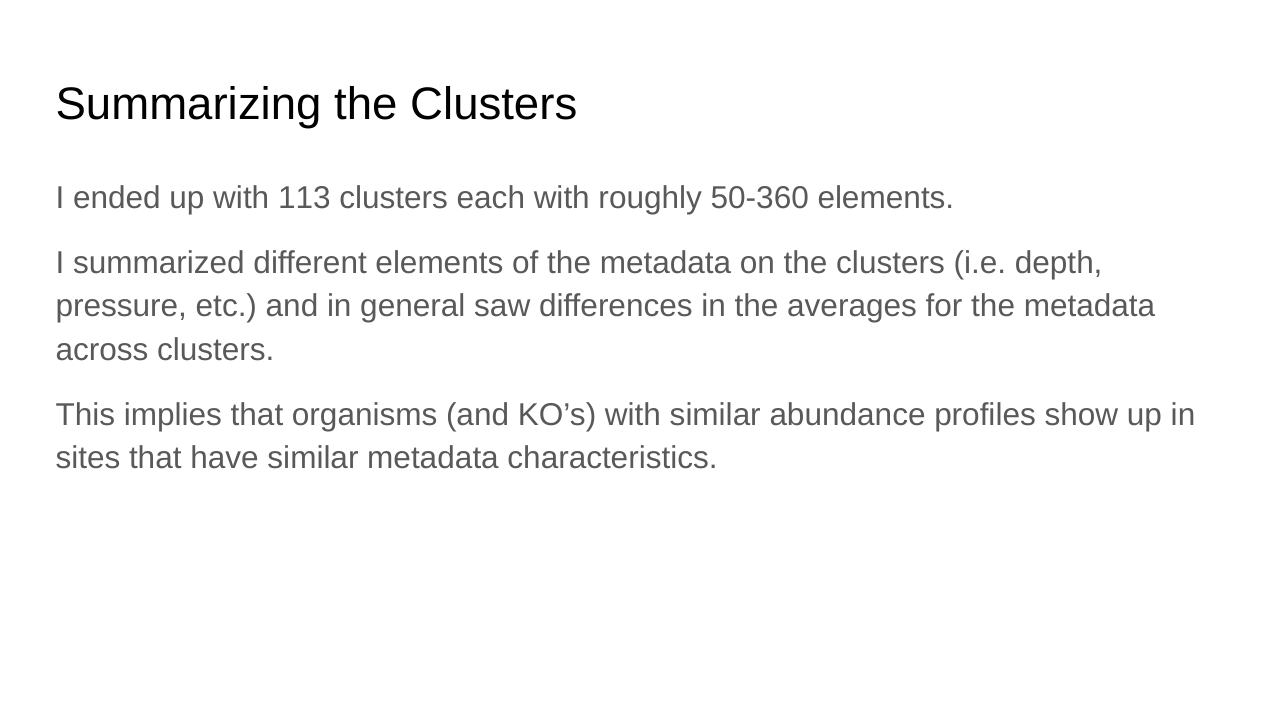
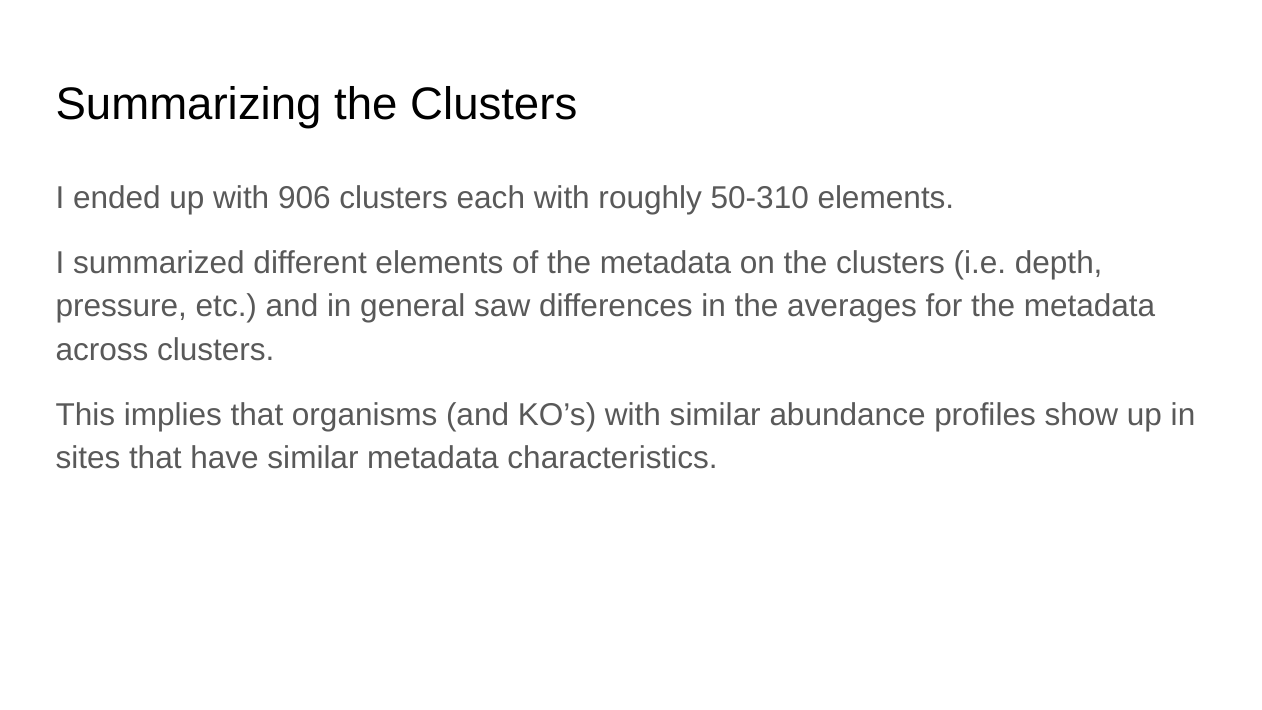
113: 113 -> 906 (304, 198)
50-360: 50-360 -> 50-310 (760, 198)
